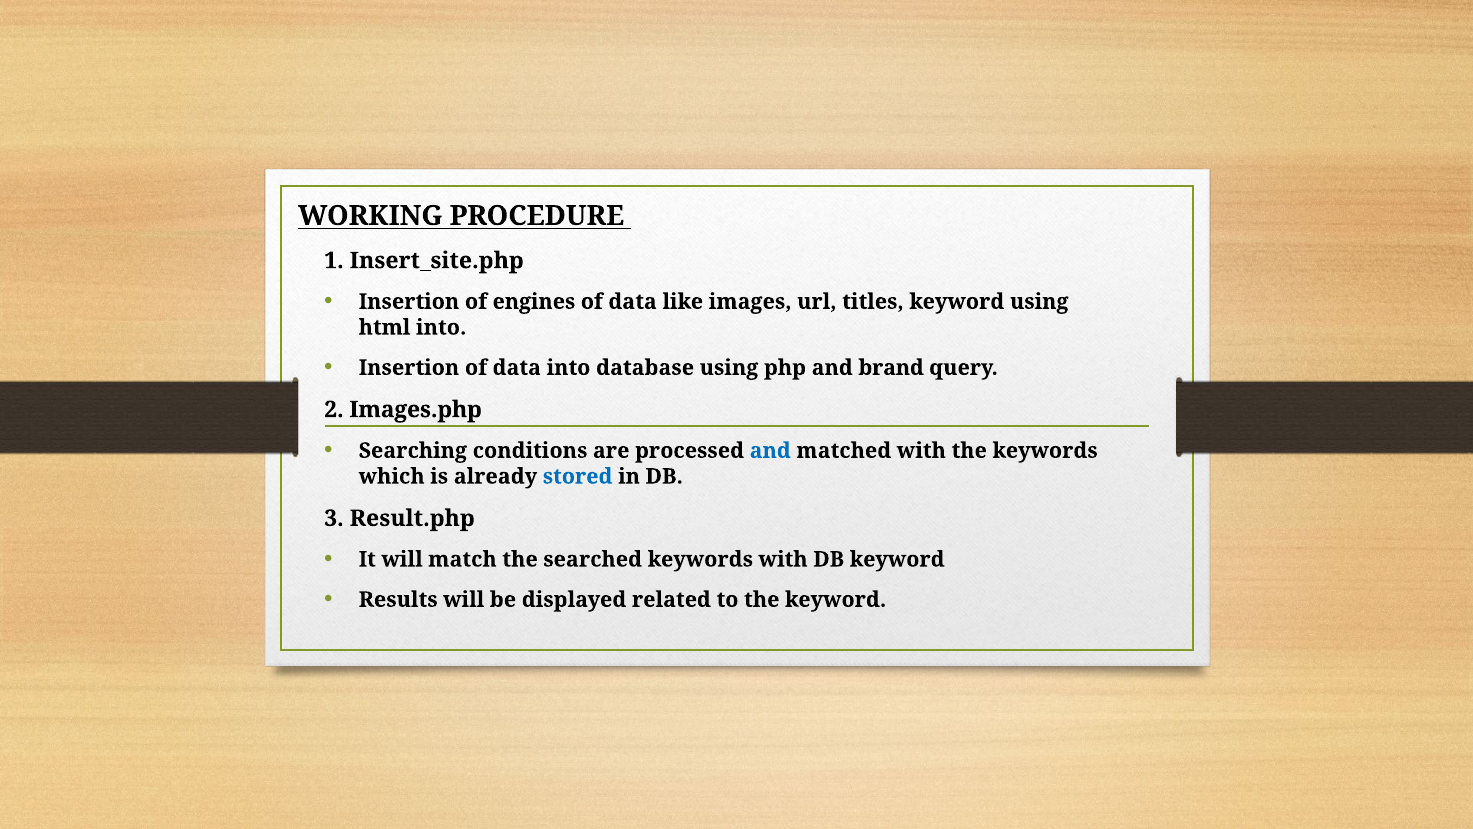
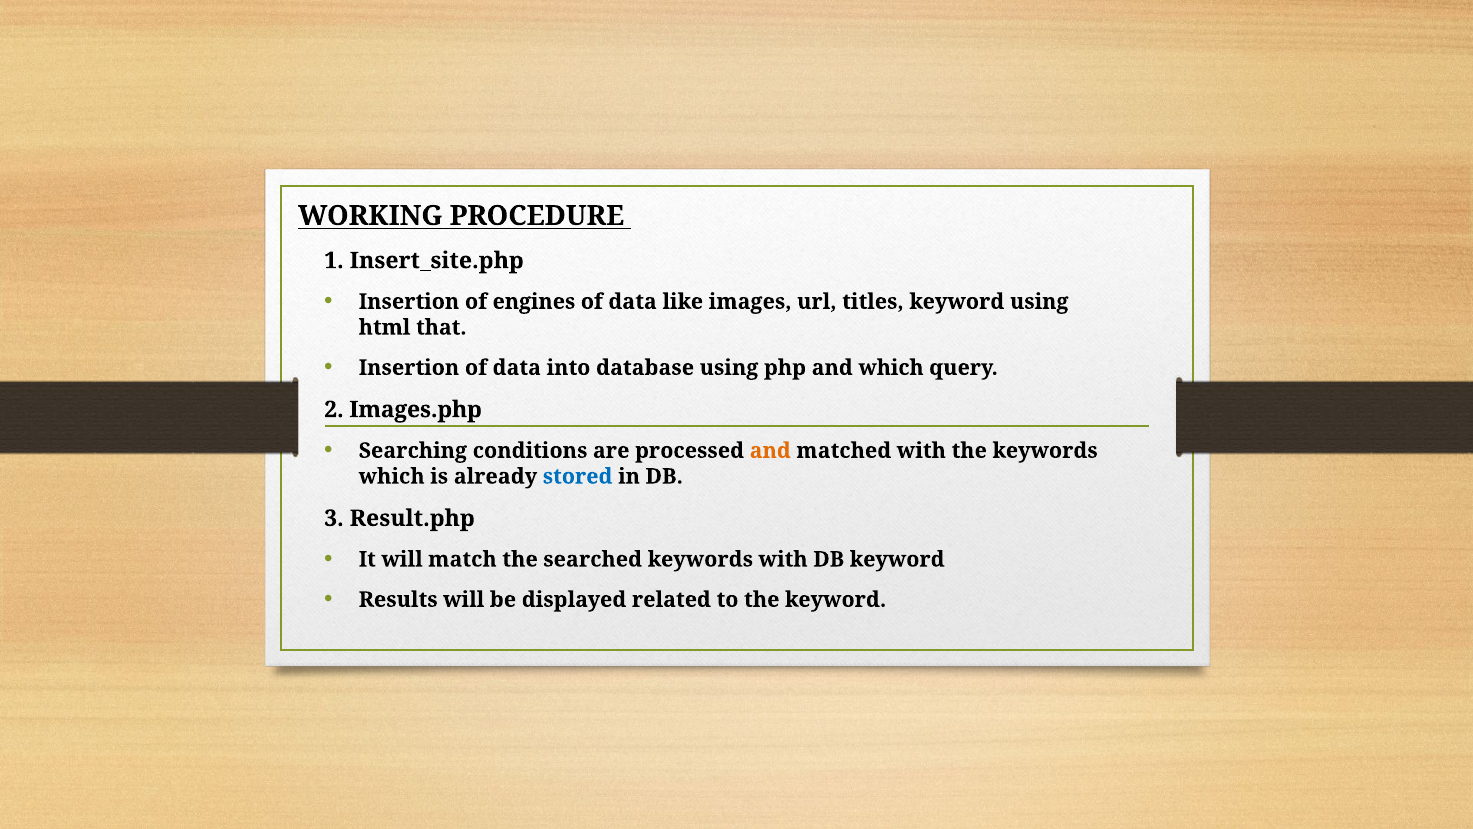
html into: into -> that (441, 327)
and brand: brand -> which (891, 368)
and colour: blue -> orange (770, 450)
